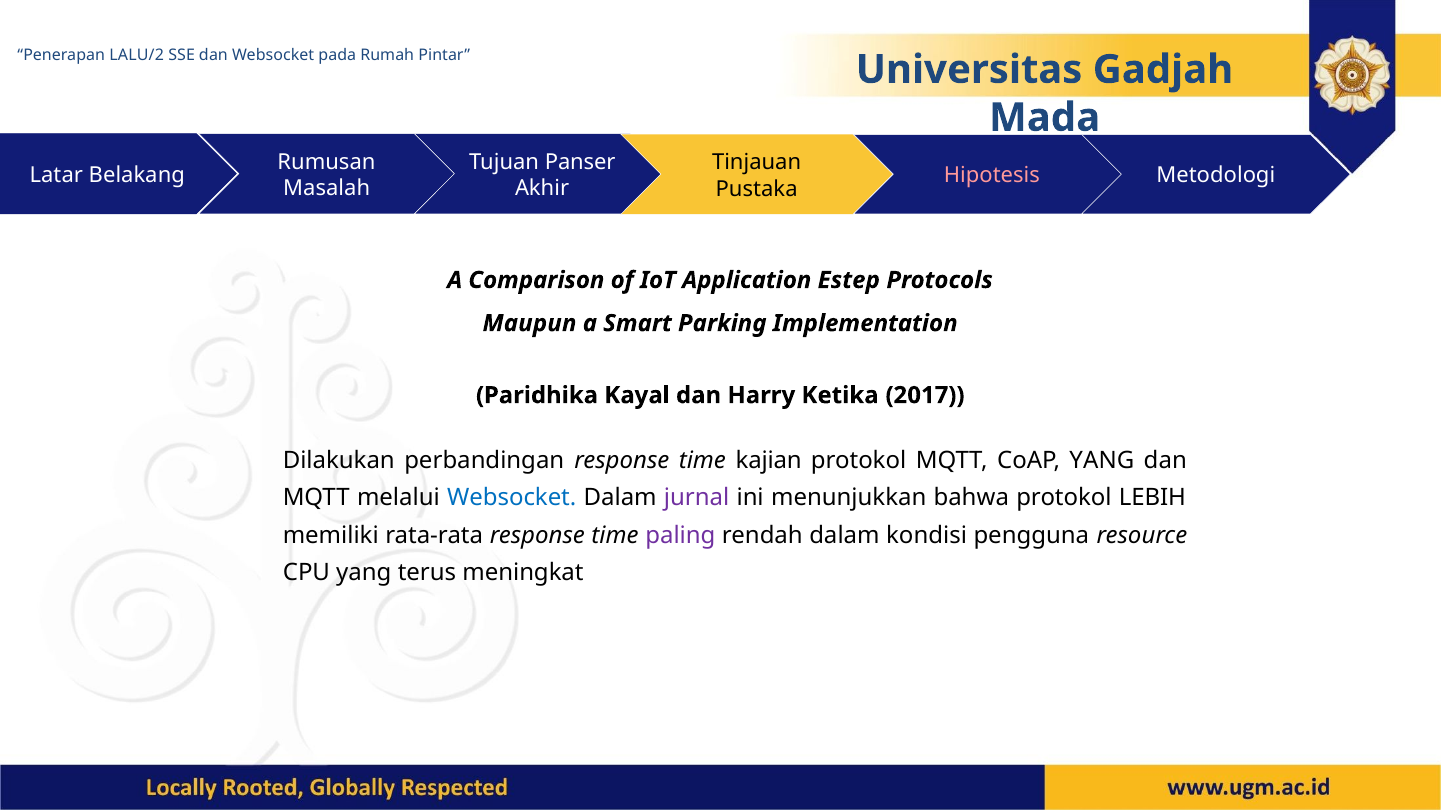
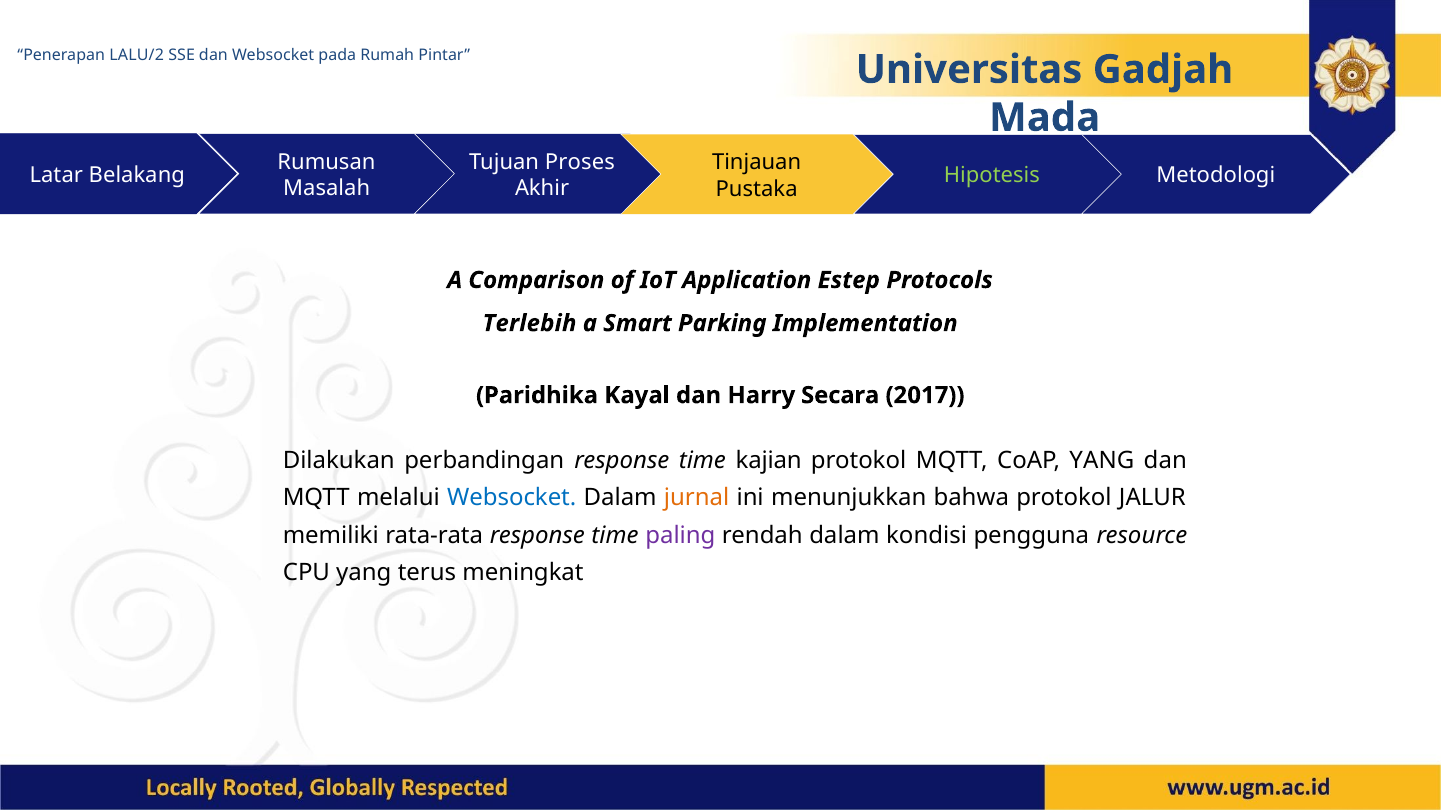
Panser: Panser -> Proses (580, 162)
Hipotesis colour: pink -> light green (992, 176)
Maupun: Maupun -> Terlebih (529, 324)
Ketika: Ketika -> Secara (840, 396)
jurnal colour: purple -> orange (697, 498)
LEBIH: LEBIH -> JALUR (1152, 498)
